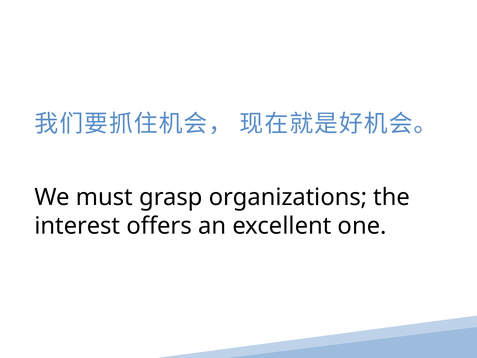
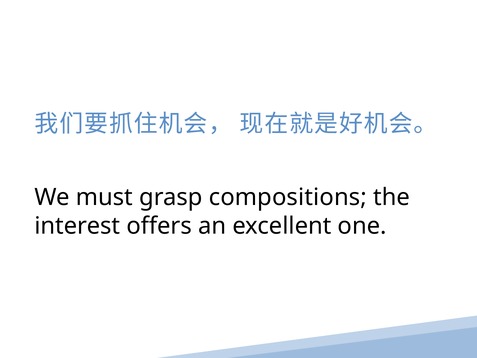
organizations: organizations -> compositions (288, 197)
